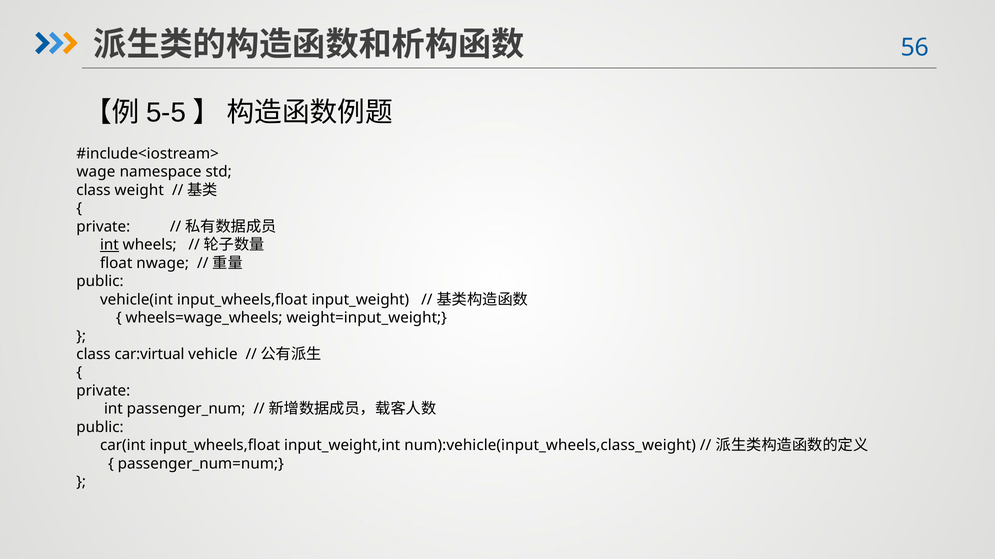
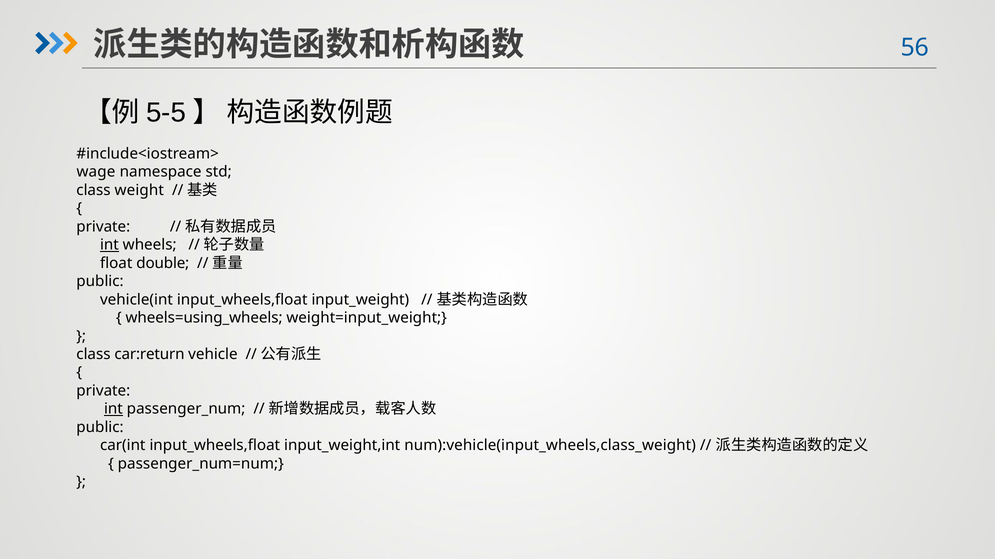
nwage: nwage -> double (163, 263)
wheels=wage_wheels: wheels=wage_wheels -> wheels=using_wheels (204, 318)
car:virtual: car:virtual -> car:return (149, 355)
int underline: none -> present (113, 409)
